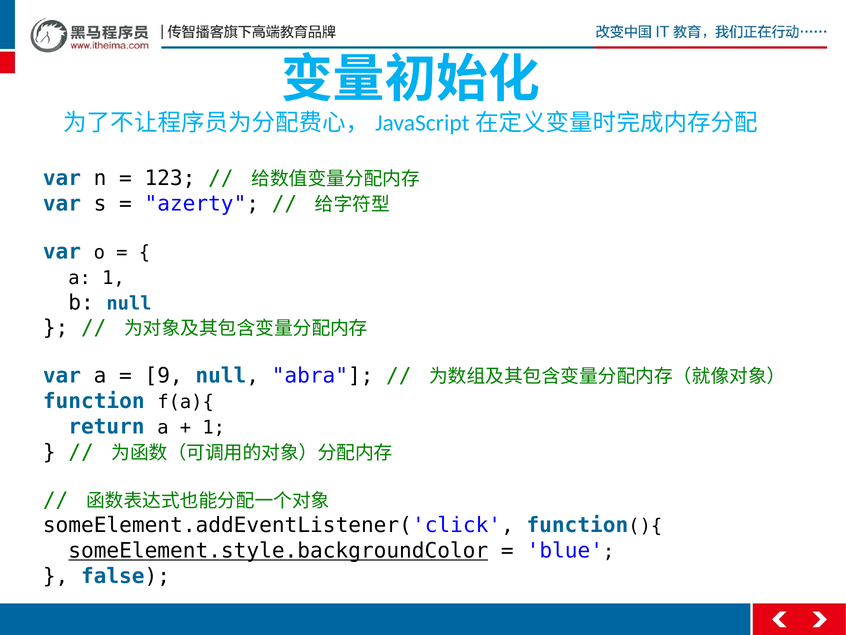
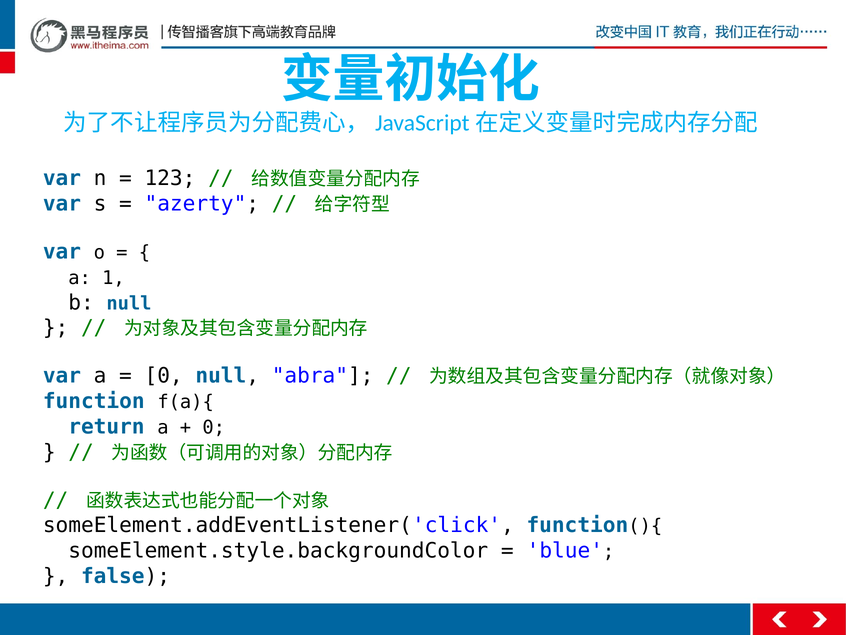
9: 9 -> 0 (164, 376)
1: 1 -> 0 (214, 427)
someElement.style.backgroundColor underline: present -> none (278, 550)
